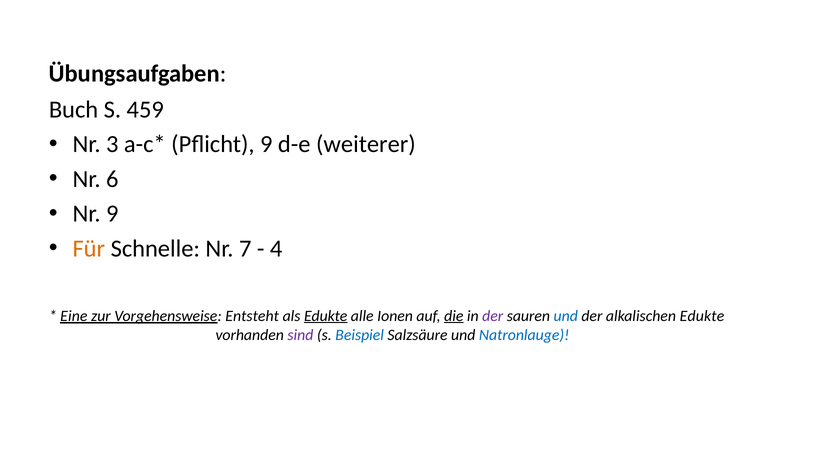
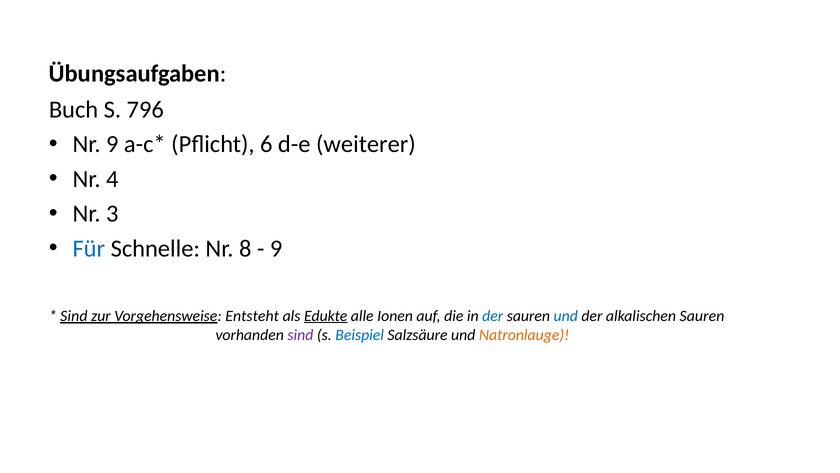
459: 459 -> 796 (145, 110)
Nr 3: 3 -> 9 (112, 144)
Pflicht 9: 9 -> 6 (266, 144)
6: 6 -> 4 (112, 179)
Nr 9: 9 -> 3 (112, 214)
Für colour: orange -> blue (89, 248)
7: 7 -> 8 (245, 248)
4: 4 -> 9 (276, 248)
Eine: Eine -> Sind (74, 316)
die underline: present -> none (454, 316)
der colour: purple -> blue (493, 316)
alkalischen Edukte: Edukte -> Sauren (702, 316)
Natronlauge colour: blue -> orange (524, 334)
